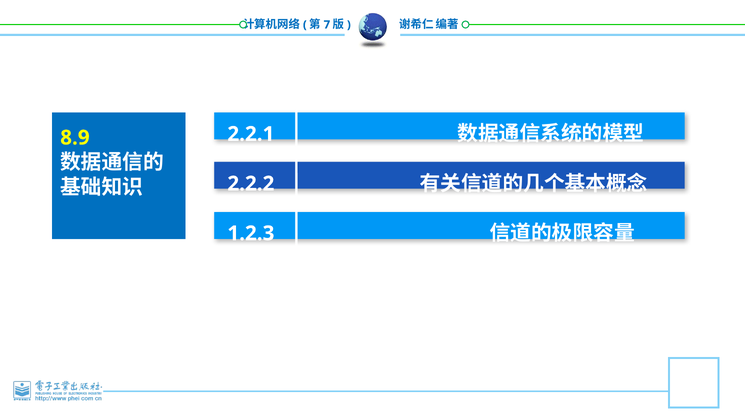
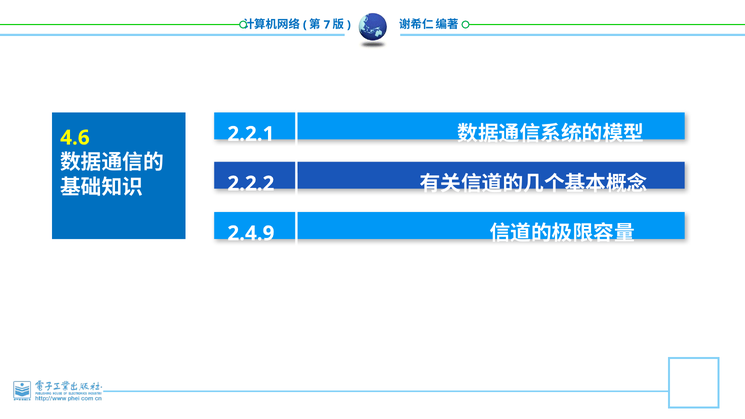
8.9: 8.9 -> 4.6 (75, 138)
1.2.3: 1.2.3 -> 2.4.9 (251, 233)
